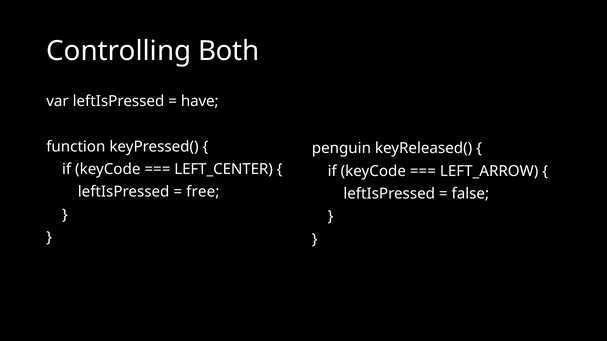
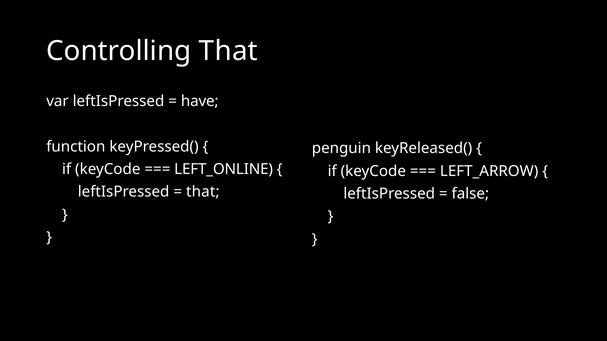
Controlling Both: Both -> That (228, 51)
LEFT_CENTER: LEFT_CENTER -> LEFT_ONLINE (224, 169)
free: free -> that (203, 192)
